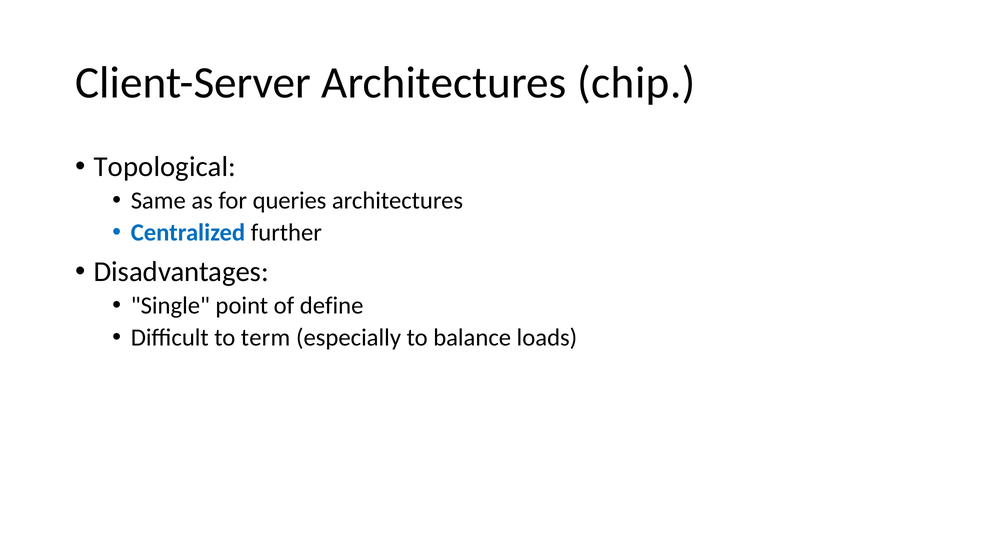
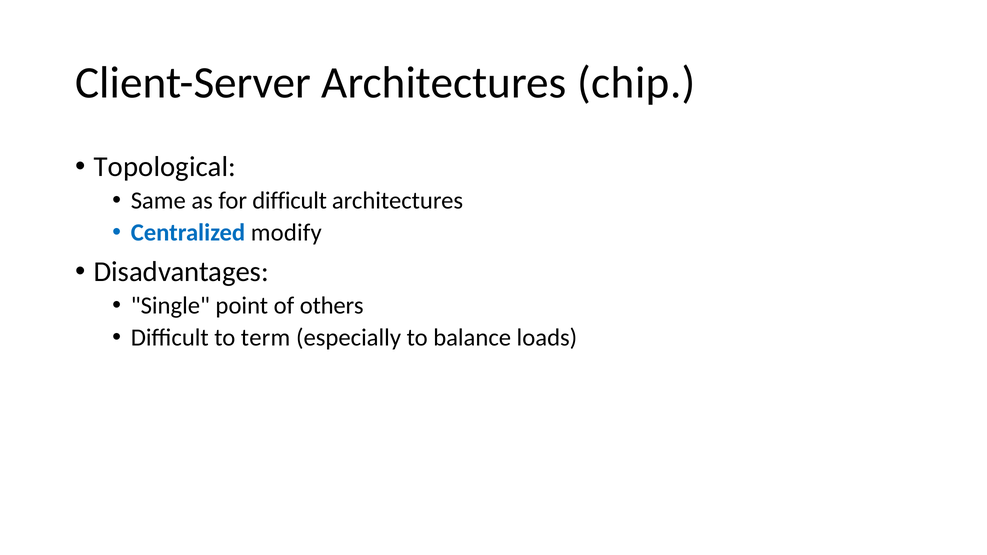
for queries: queries -> difficult (290, 201)
further: further -> modify (286, 233)
define: define -> others (332, 306)
